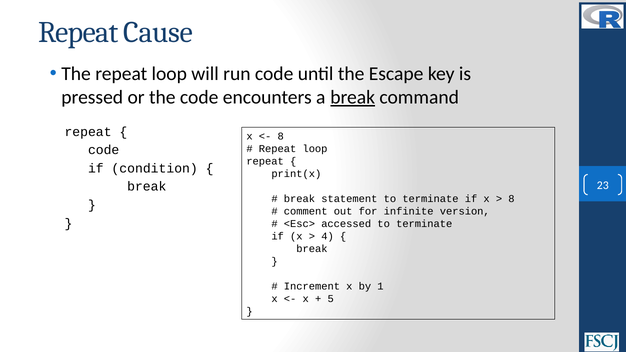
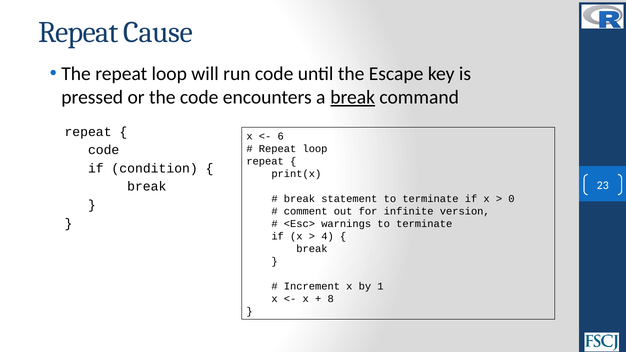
8: 8 -> 6 (281, 136)
8: 8 -> 0 (511, 199)
accessed: accessed -> warnings (346, 224)
5: 5 -> 8 (331, 299)
